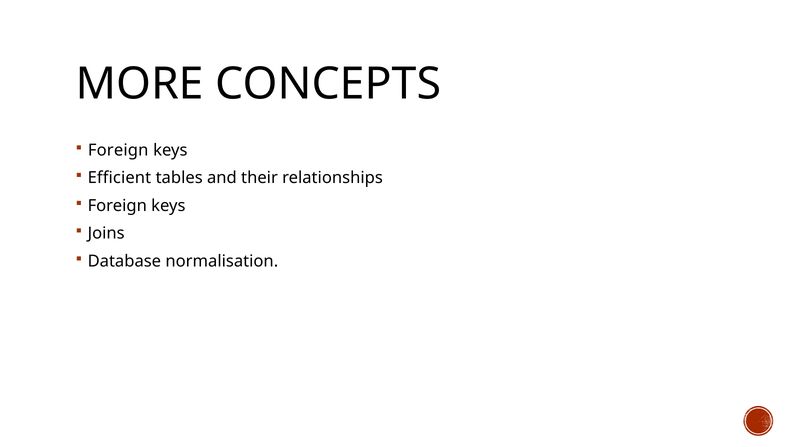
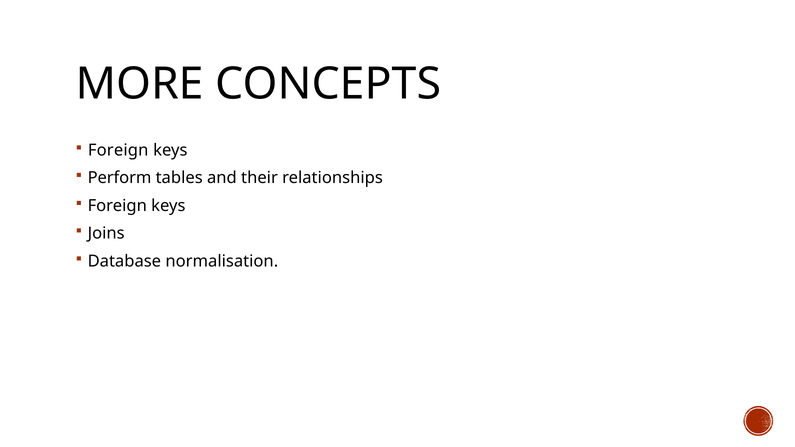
Efficient: Efficient -> Perform (120, 178)
